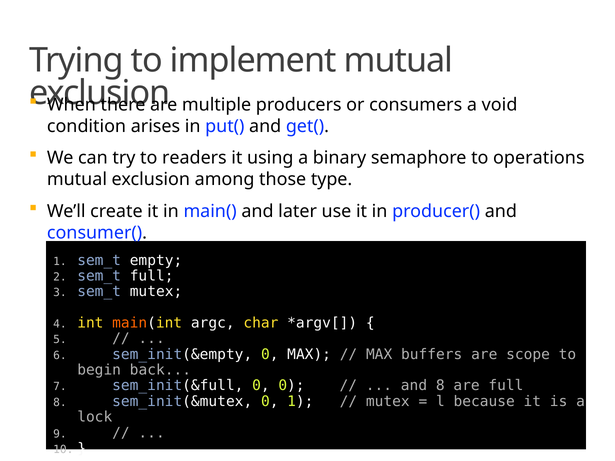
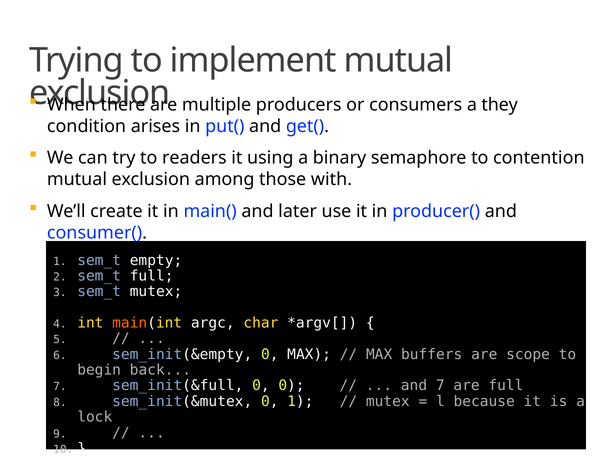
void: void -> they (500, 105)
operations: operations -> contention (539, 158)
type: type -> with (332, 180)
and 8: 8 -> 7 (440, 386)
